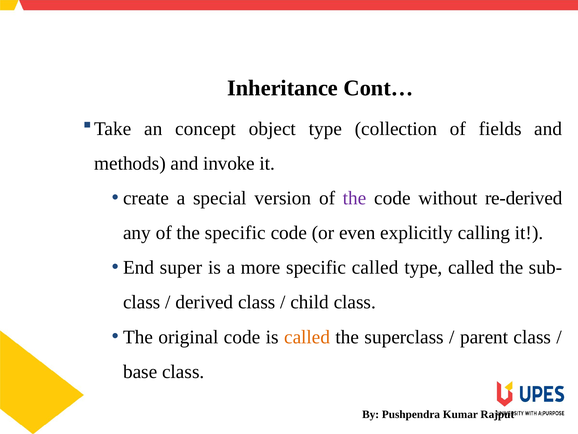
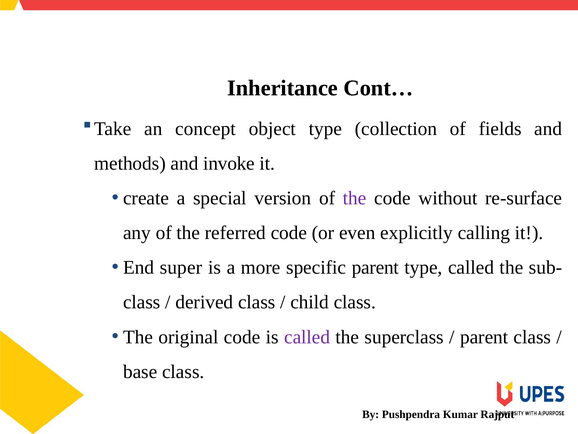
re-derived: re-derived -> re-surface (524, 198)
the specific: specific -> referred (235, 233)
specific called: called -> parent (375, 267)
called colour: orange -> purple (307, 337)
